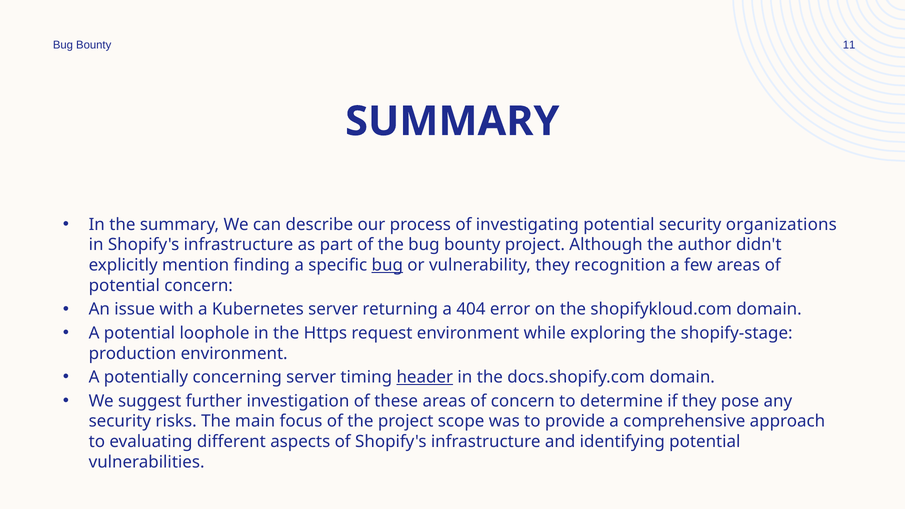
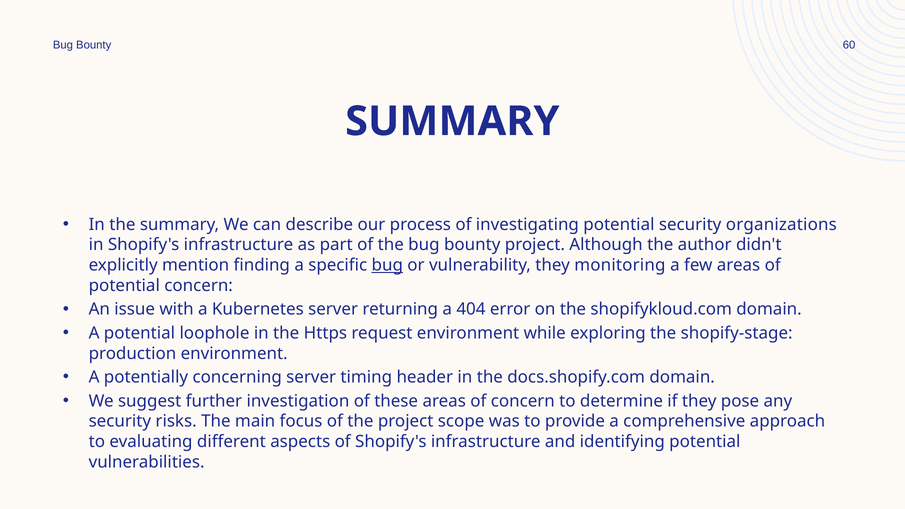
11: 11 -> 60 (849, 45)
recognition: recognition -> monitoring (620, 265)
header underline: present -> none (425, 377)
